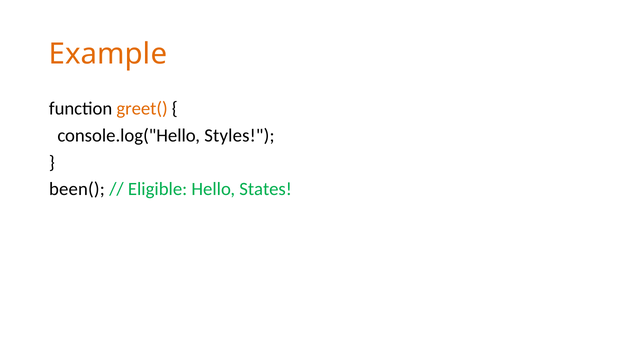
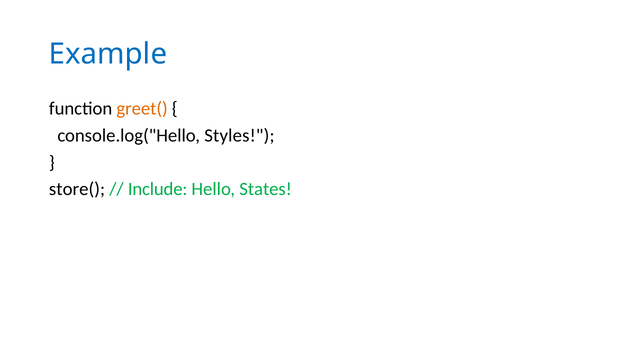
Example colour: orange -> blue (108, 54)
been(: been( -> store( (77, 189)
Eligible: Eligible -> Include (158, 189)
